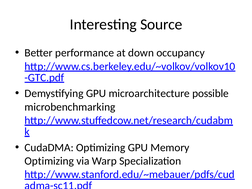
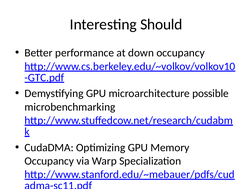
Source: Source -> Should (161, 24)
Optimizing: Optimizing -> Occupancy (49, 161)
